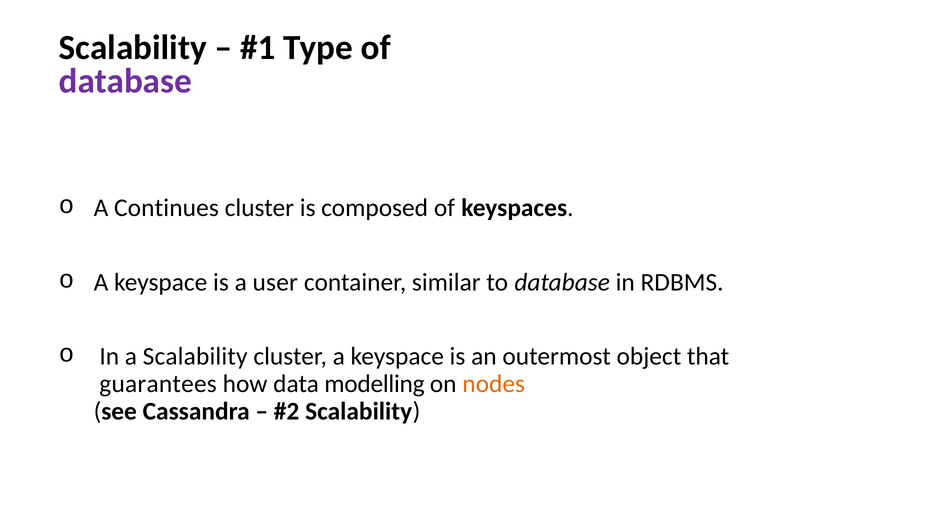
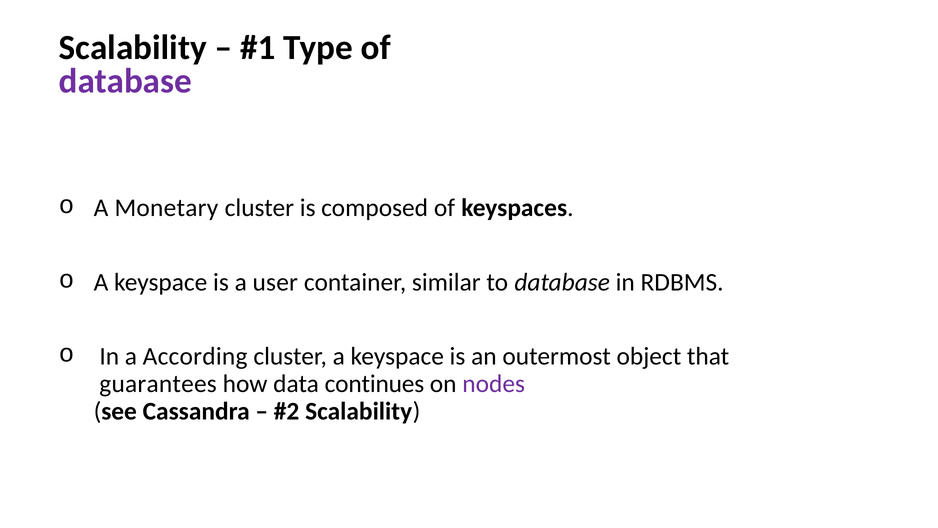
Continues: Continues -> Monetary (166, 208)
a Scalability: Scalability -> According (195, 356)
modelling: modelling -> continues (374, 384)
nodes colour: orange -> purple (494, 384)
